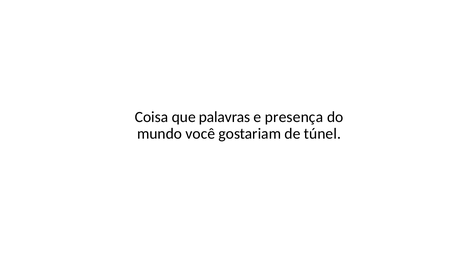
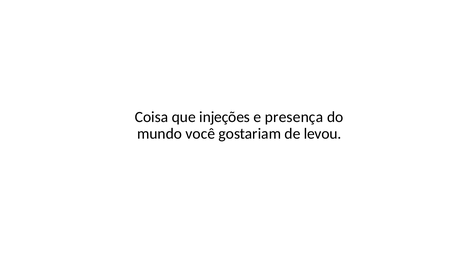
palavras: palavras -> injeções (225, 117)
túnel: túnel -> levou (323, 133)
